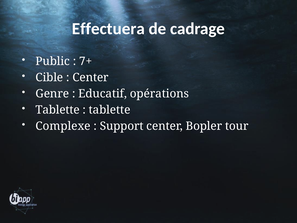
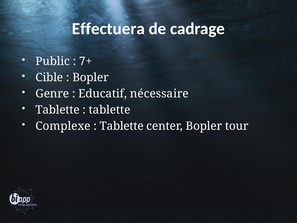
Center: Center -> Bopler (91, 77)
opérations: opérations -> nécessaire (159, 94)
Support: Support -> Tablette (122, 126)
